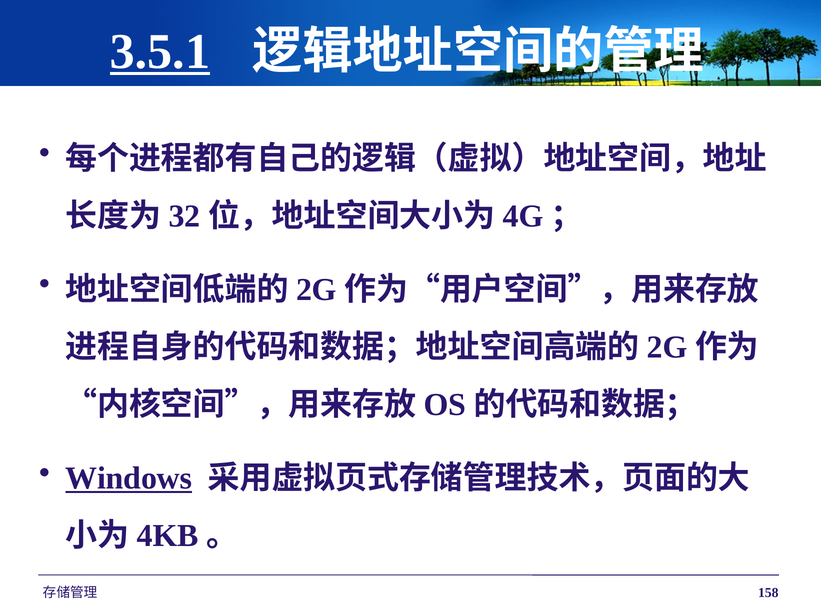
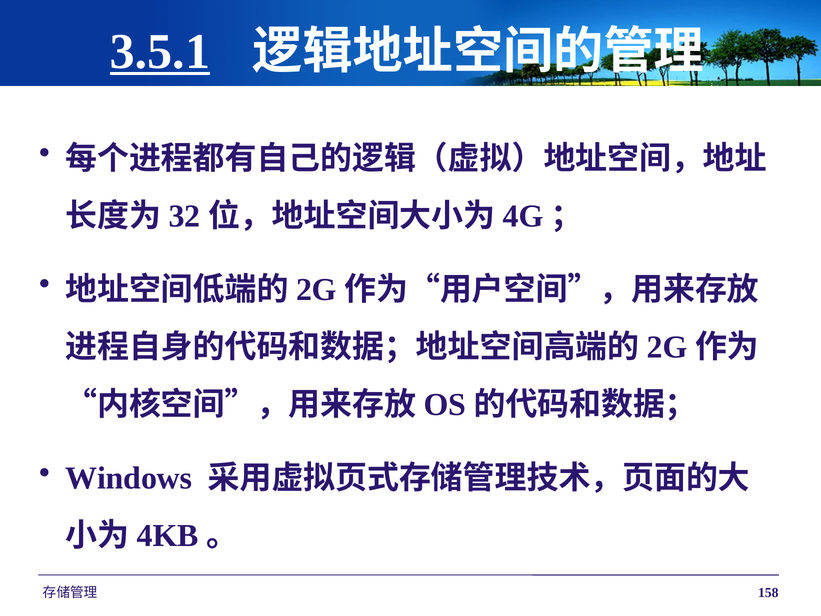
Windows underline: present -> none (129, 478)
